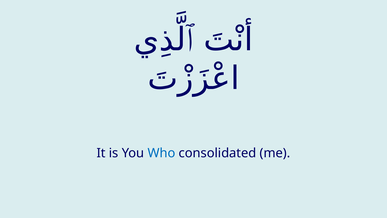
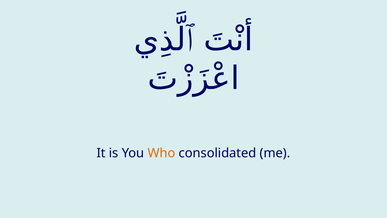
Who colour: blue -> orange (161, 153)
